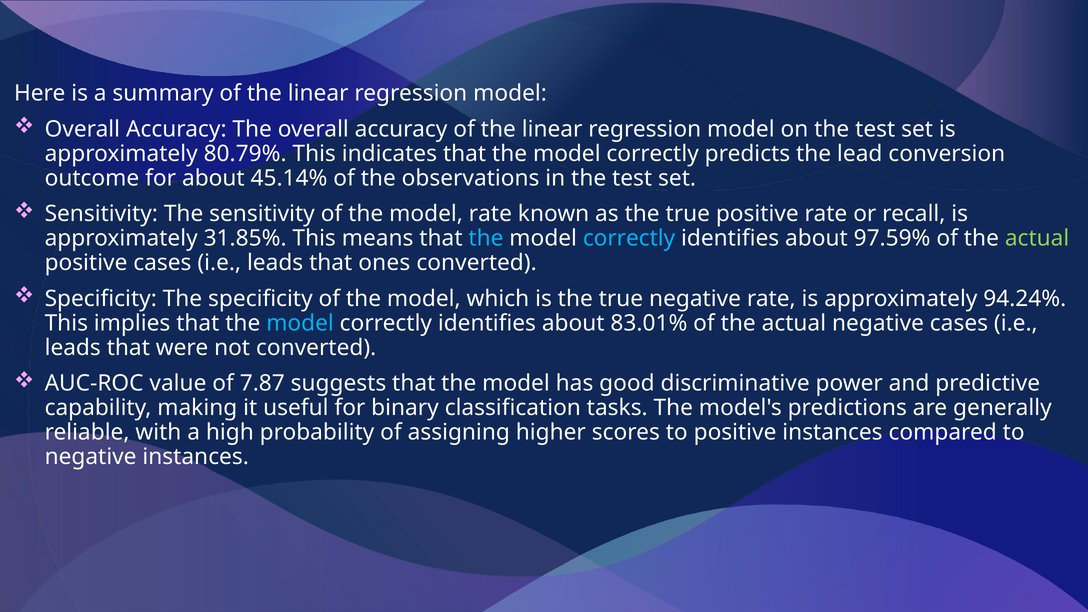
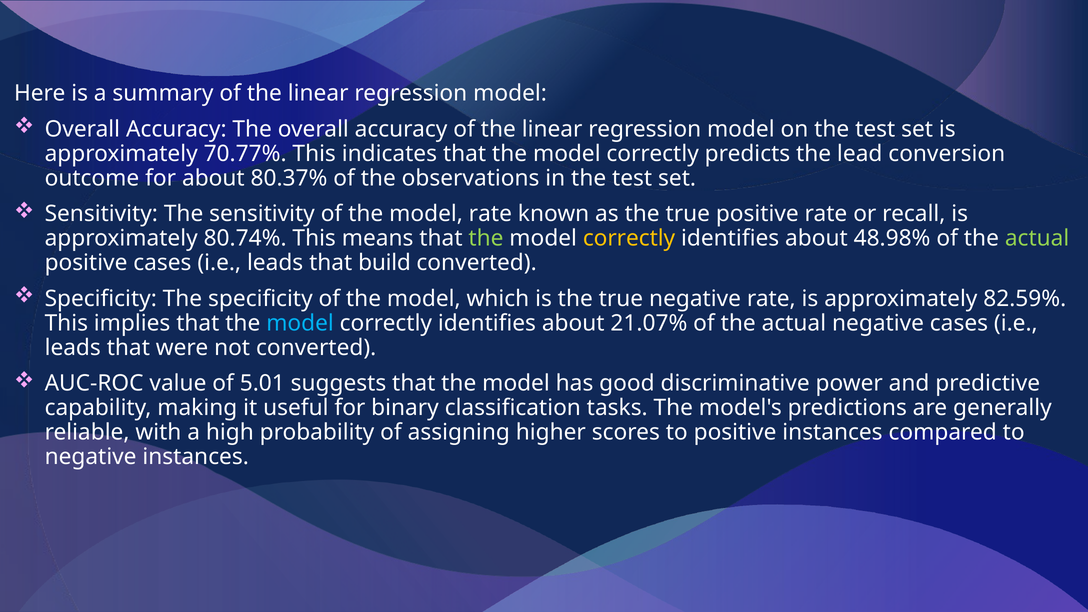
80.79%: 80.79% -> 70.77% (245, 154)
45.14%: 45.14% -> 80.37% (289, 178)
31.85%: 31.85% -> 80.74% (245, 238)
the colour: light blue -> light green (486, 238)
correctly colour: light blue -> yellow (629, 238)
97.59%: 97.59% -> 48.98% (892, 238)
ones: ones -> build (385, 263)
94.24%: 94.24% -> 82.59% (1025, 299)
83.01%: 83.01% -> 21.07% (649, 323)
7.87: 7.87 -> 5.01 (262, 383)
